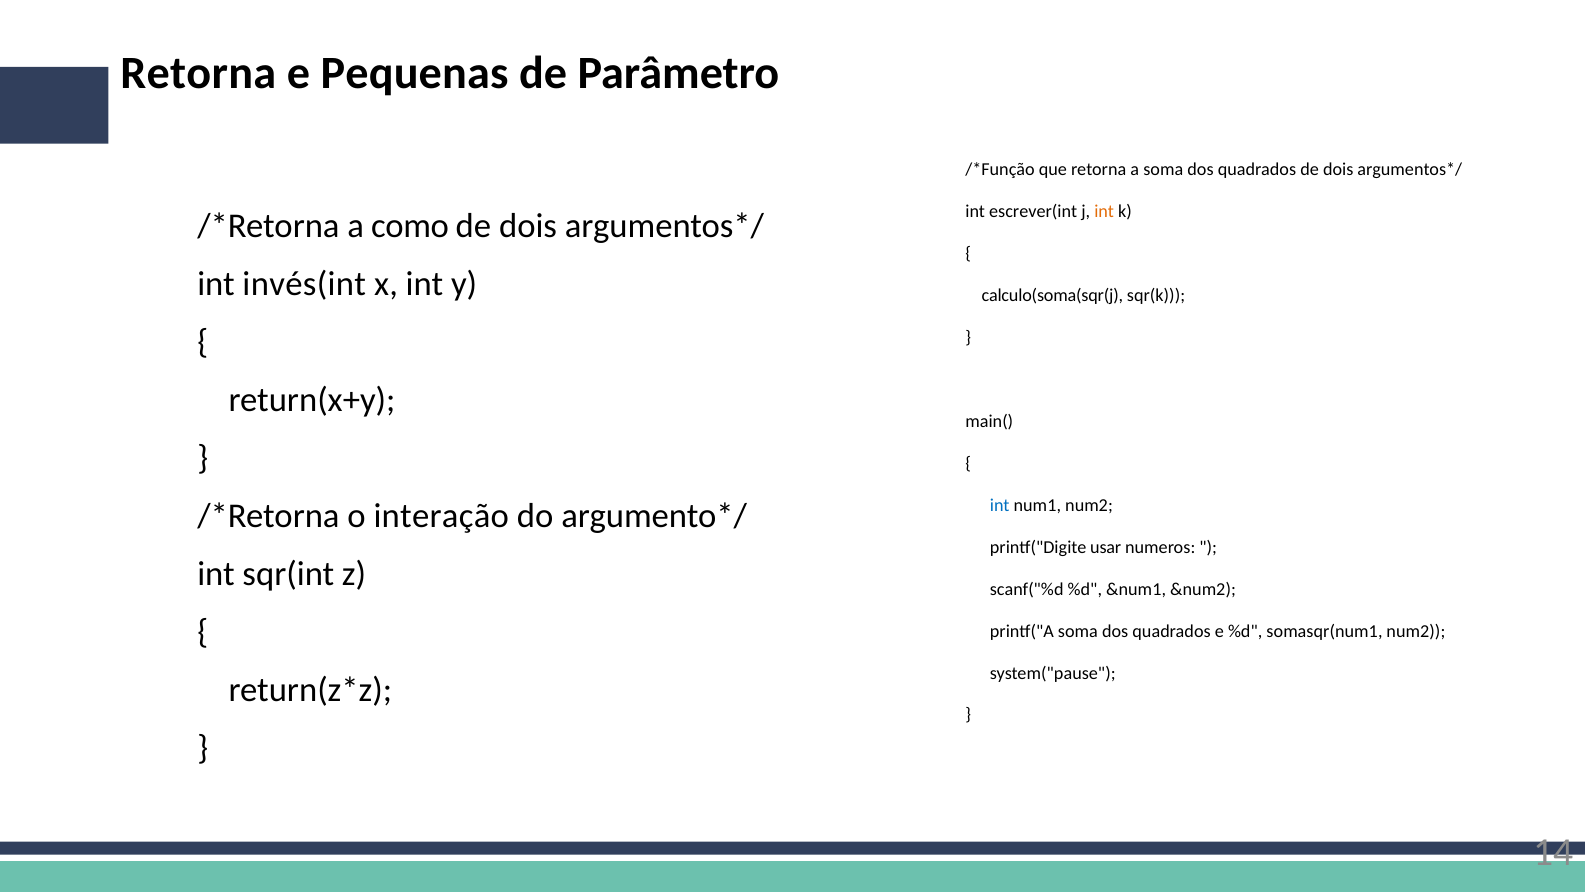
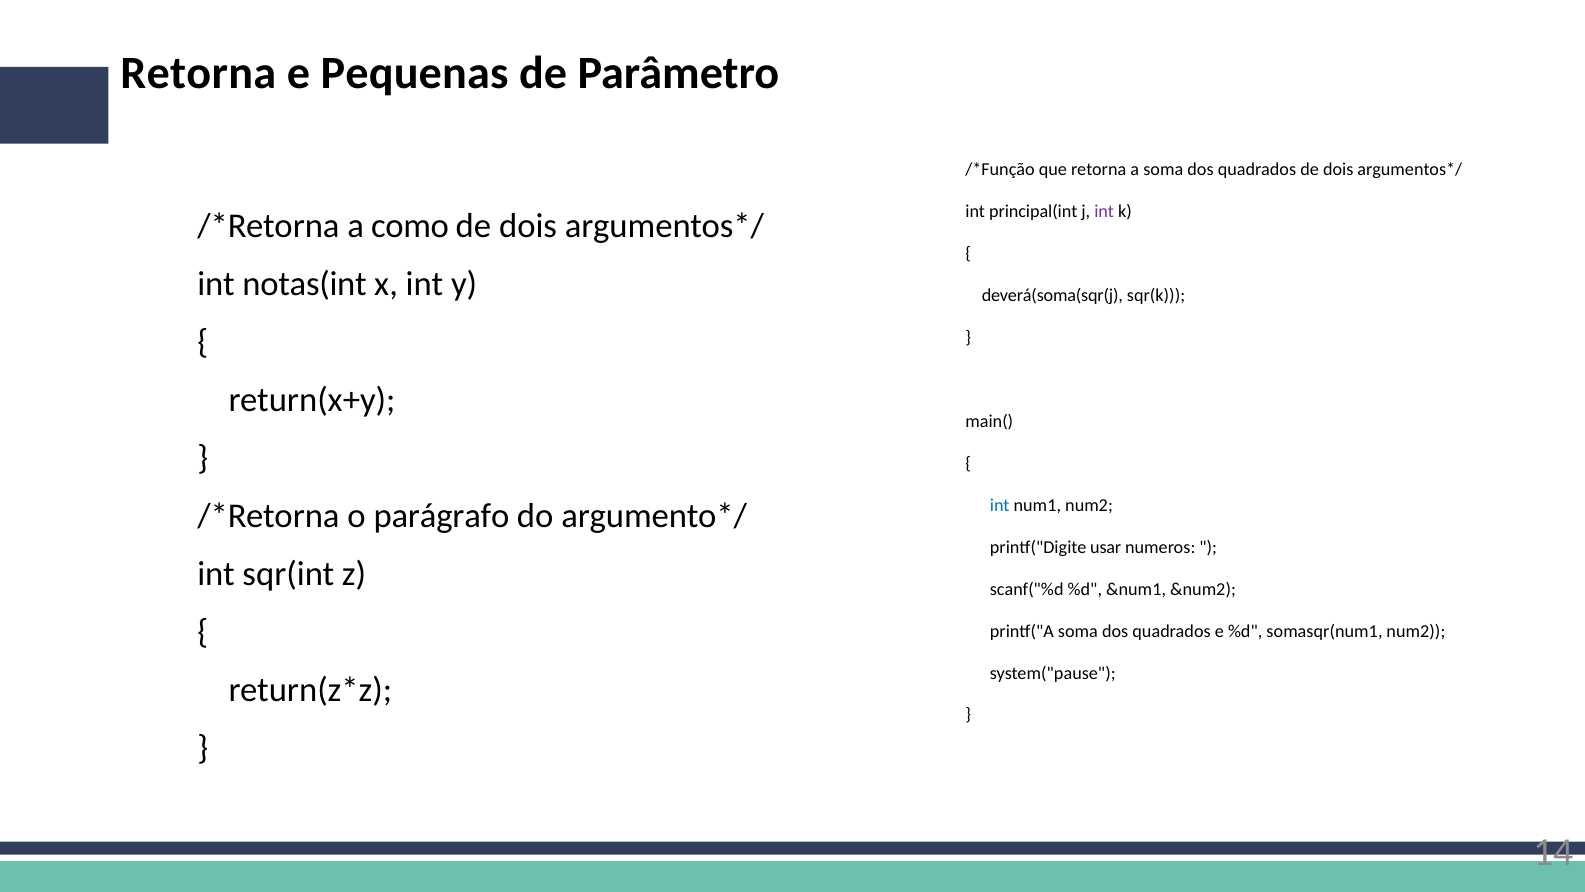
escrever(int: escrever(int -> principal(int (1033, 211)
int colour: orange -> purple (1104, 211)
invés(int: invés(int -> notas(int (305, 284)
calculo(soma(sqr(j: calculo(soma(sqr(j -> deverá(soma(sqr(j (1052, 295)
interação: interação -> parágrafo (441, 516)
